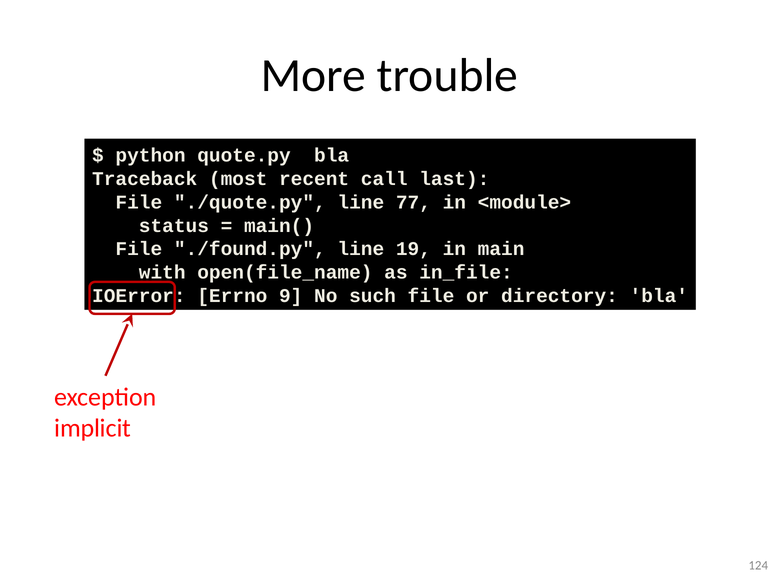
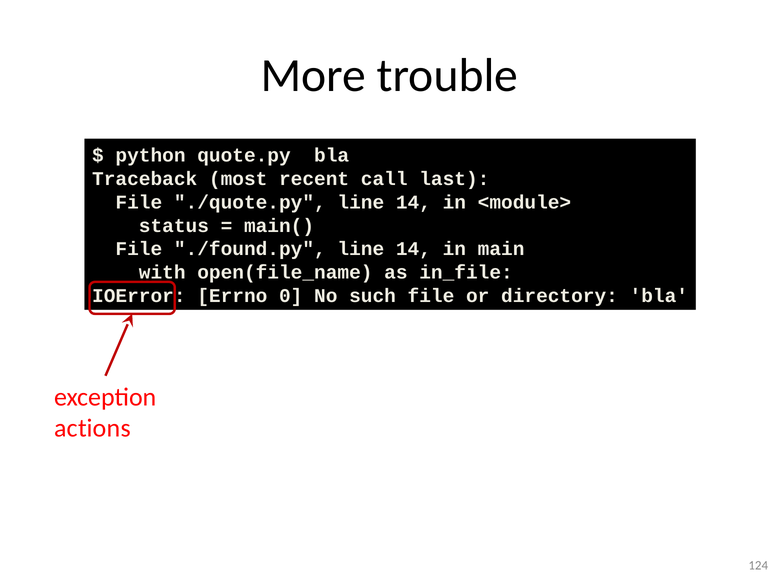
./quote.py line 77: 77 -> 14 (413, 202)
19: 19 -> 14 (413, 249)
9: 9 -> 0 (291, 296)
implicit: implicit -> actions (93, 428)
